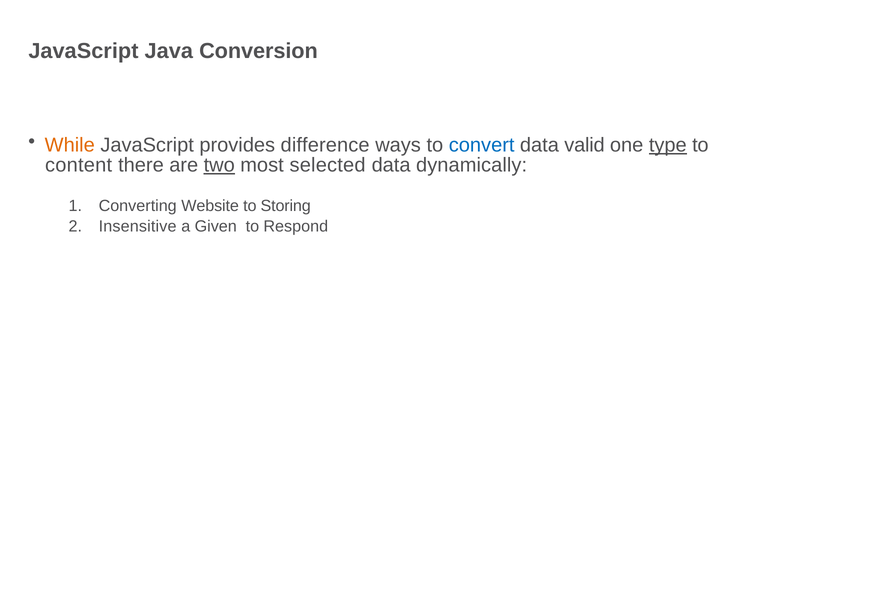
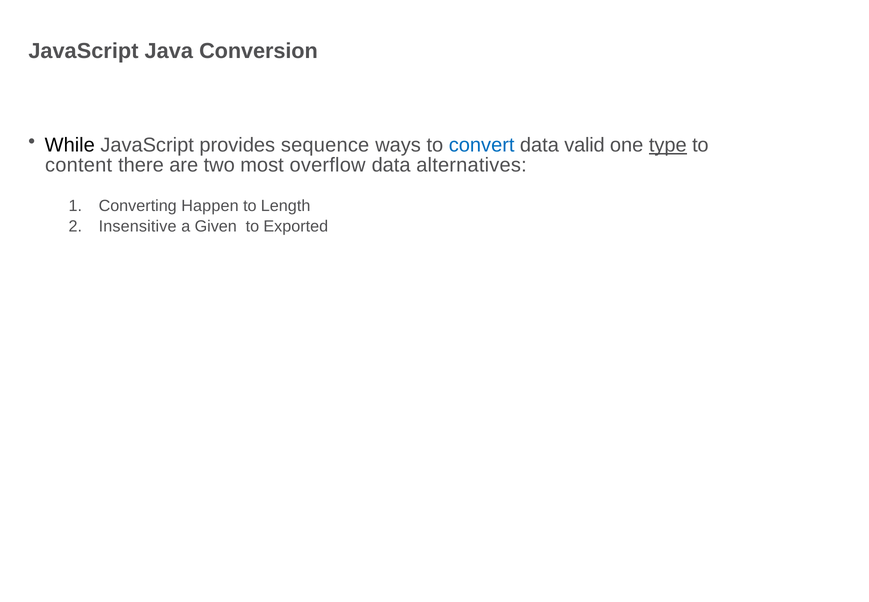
While colour: orange -> black (70, 145)
difference: difference -> sequence (325, 145)
two underline: present -> none (219, 165)
selected: selected -> overflow (328, 165)
dynamically: dynamically -> alternatives (471, 165)
Website: Website -> Happen (210, 206)
Storing: Storing -> Length (286, 206)
Respond: Respond -> Exported (296, 226)
